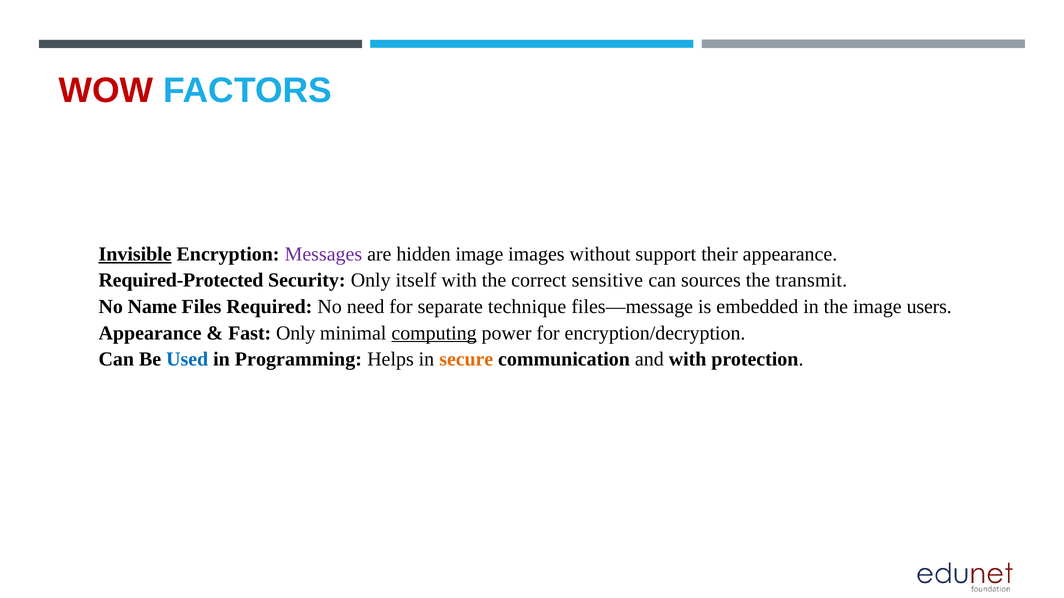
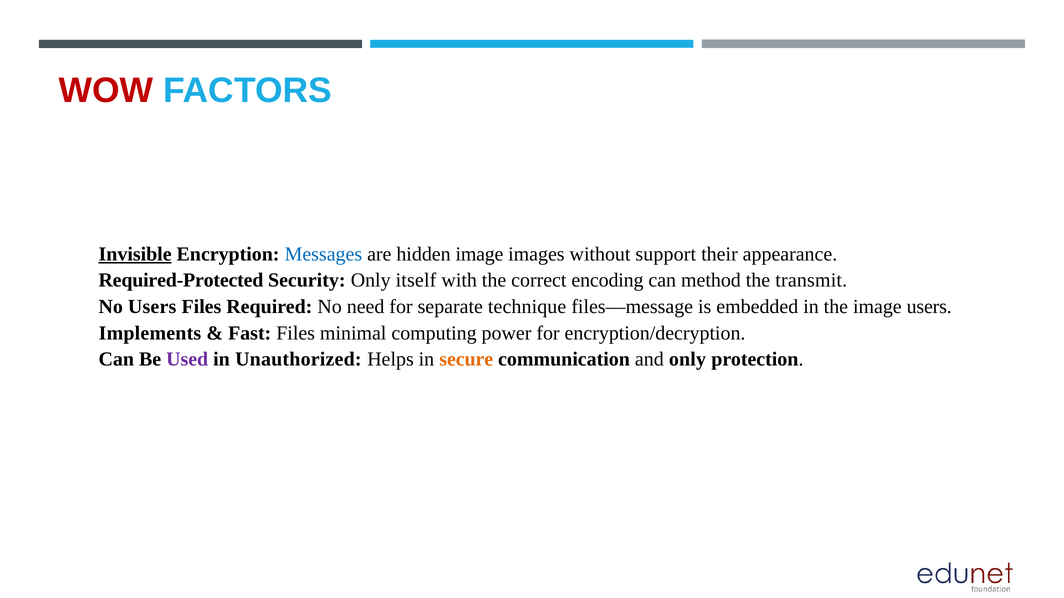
Messages colour: purple -> blue (323, 254)
sensitive: sensitive -> encoding (607, 281)
sources: sources -> method (711, 281)
No Name: Name -> Users (152, 307)
Appearance: Appearance -> Implements (150, 333)
Fast Only: Only -> Files (296, 333)
computing underline: present -> none (434, 333)
Used colour: blue -> purple (187, 360)
Programming: Programming -> Unauthorized (298, 360)
and with: with -> only (687, 360)
